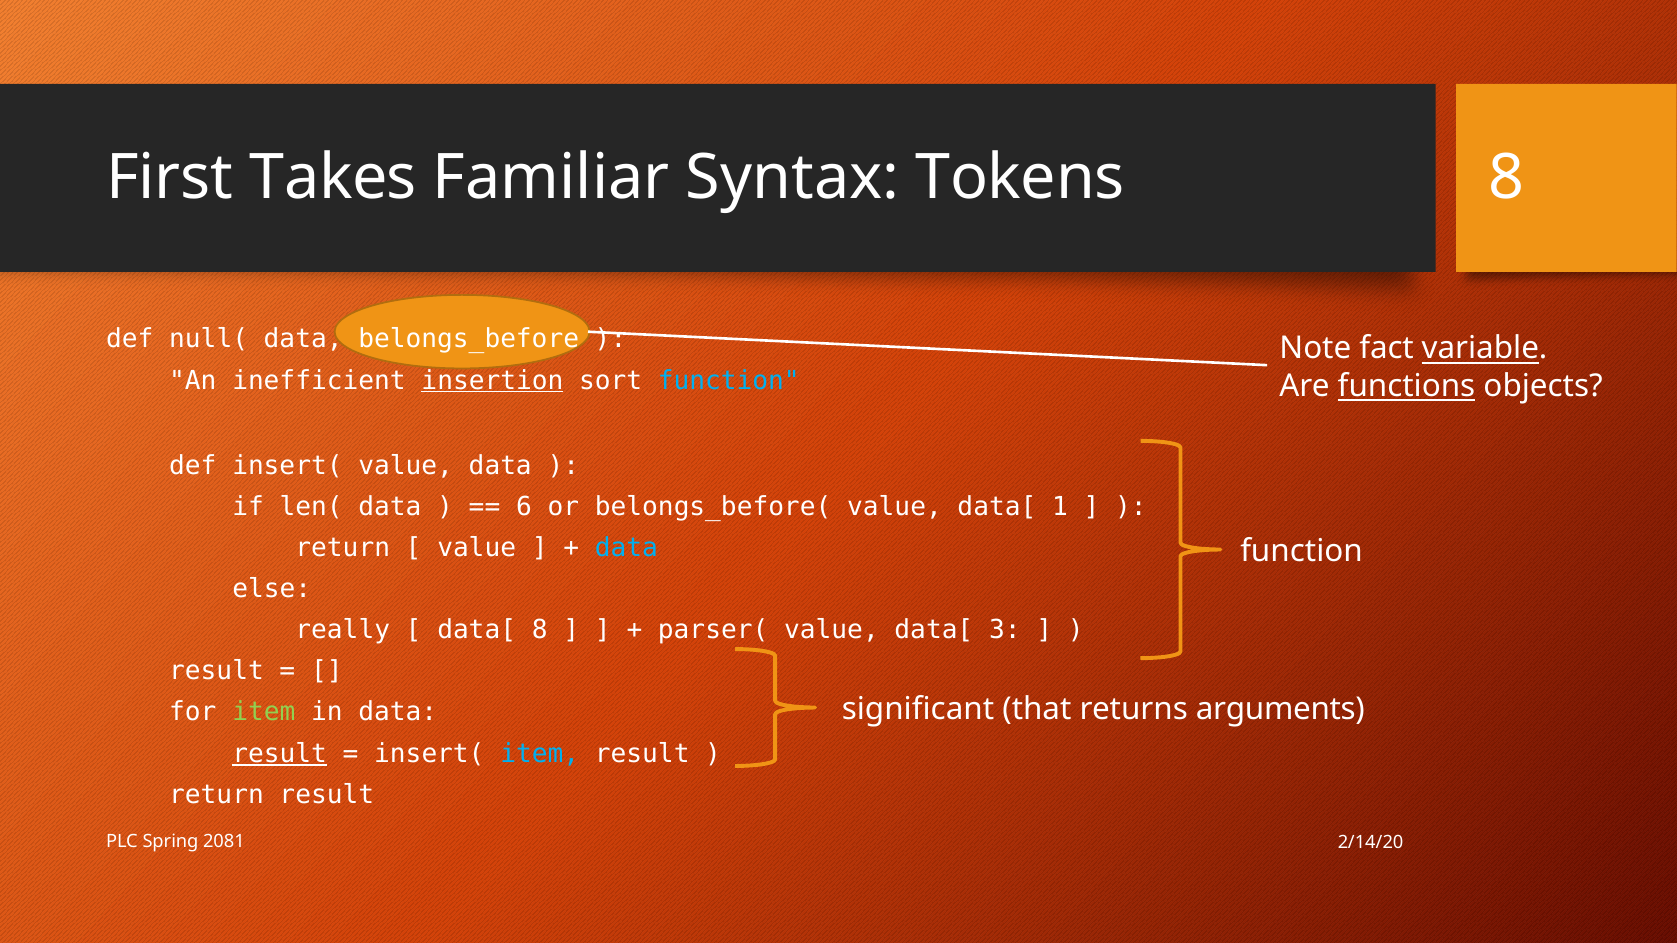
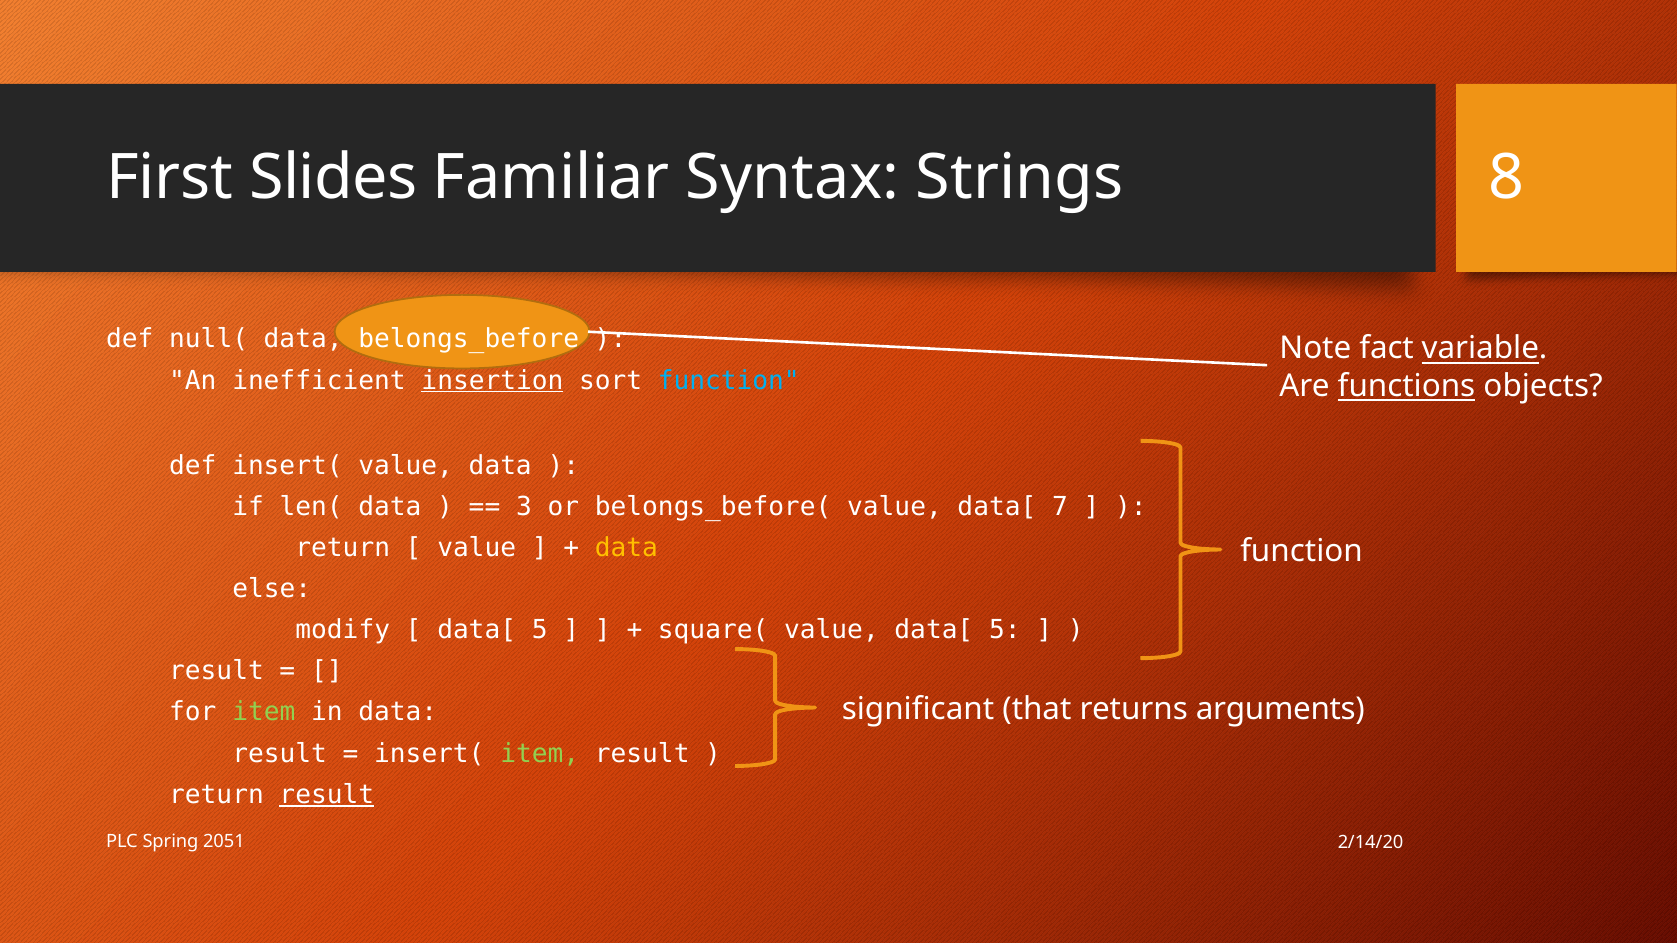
Takes: Takes -> Slides (334, 178)
Tokens: Tokens -> Strings (1020, 178)
6: 6 -> 3 (524, 507)
1: 1 -> 7 (1060, 507)
data colour: light blue -> yellow (626, 548)
really: really -> modify (343, 630)
8: 8 -> 5 (540, 630)
parser(: parser( -> square( (713, 630)
value data[ 3: 3 -> 5 (1005, 630)
result underline: present -> none (280, 754)
item colour: light blue -> light green (540, 754)
result underline: none -> present (327, 795)
2081: 2081 -> 2051 (224, 841)
